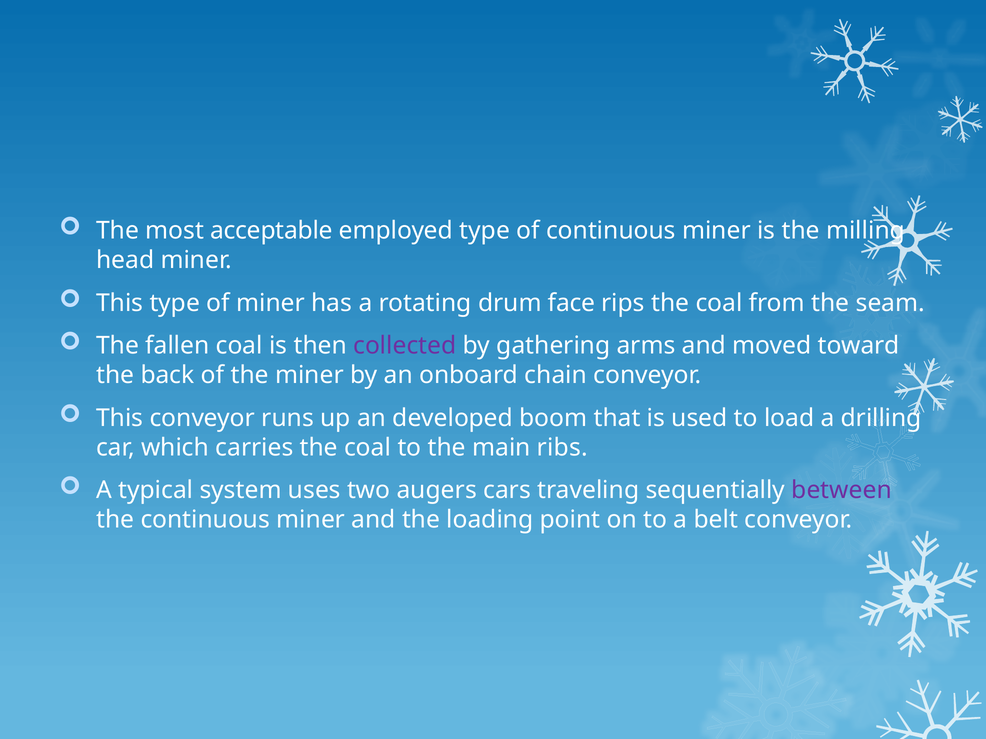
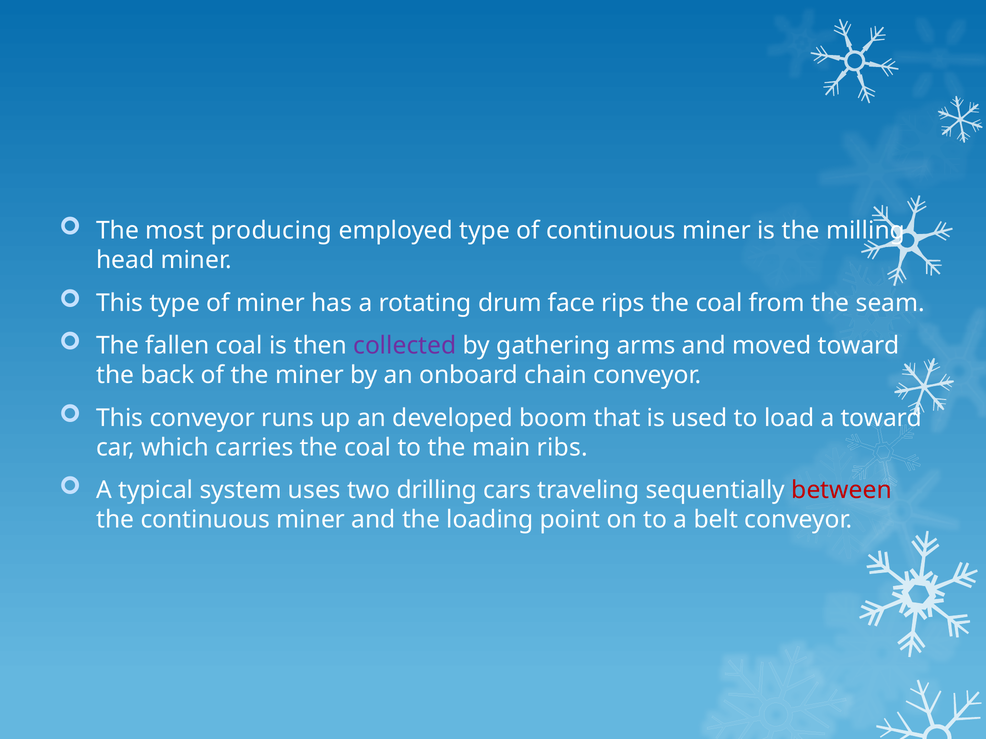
acceptable: acceptable -> producing (271, 231)
a drilling: drilling -> toward (881, 418)
augers: augers -> drilling (437, 491)
between colour: purple -> red (842, 491)
